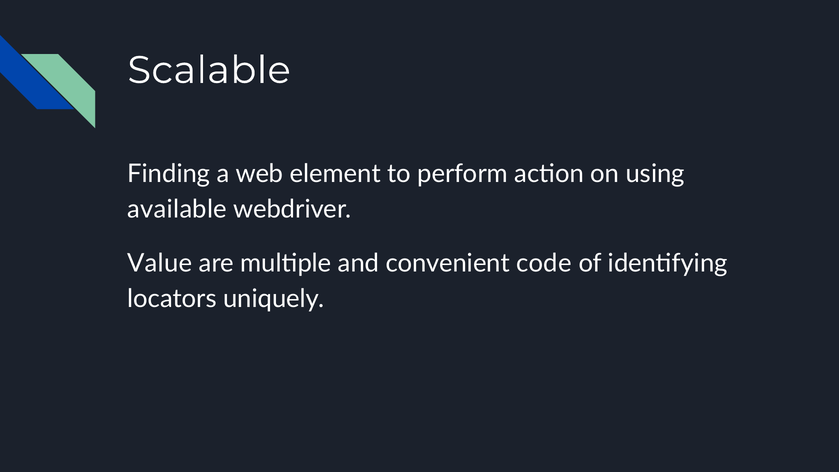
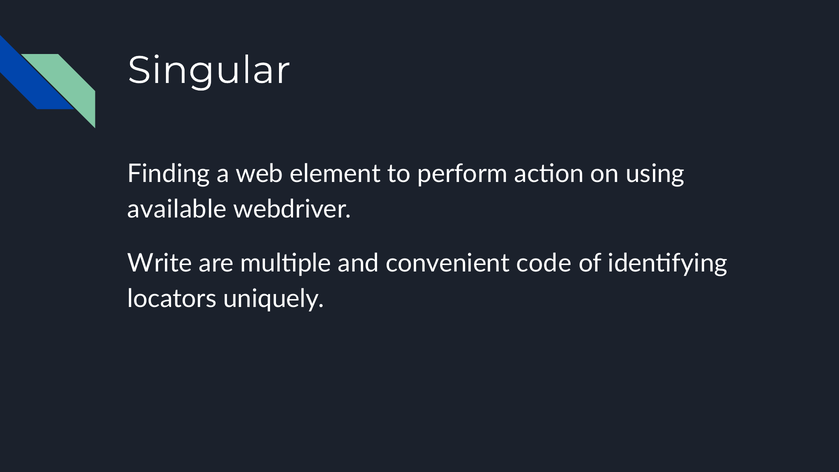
Scalable: Scalable -> Singular (209, 70)
Value: Value -> Write (160, 263)
